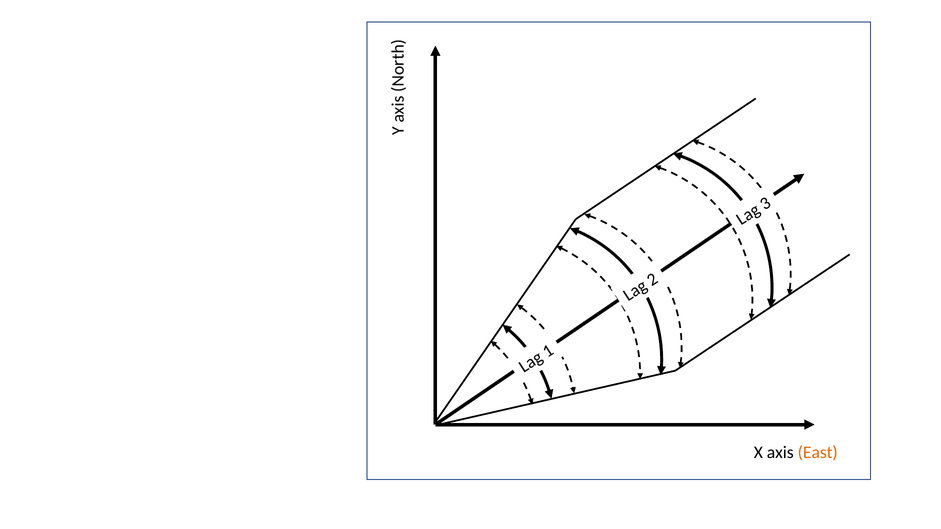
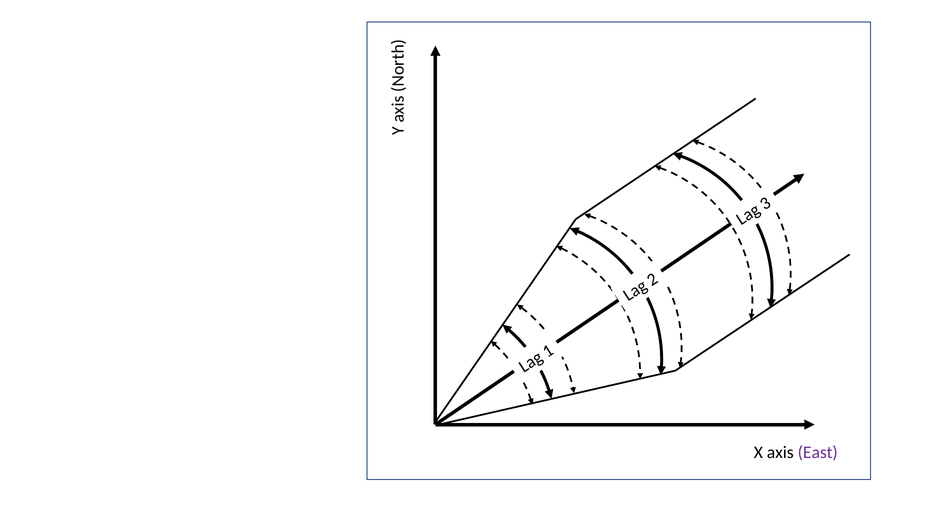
East colour: orange -> purple (818, 453)
